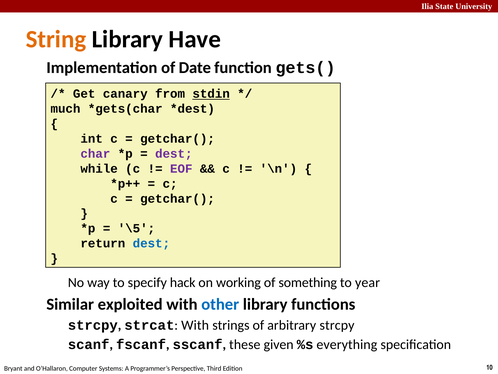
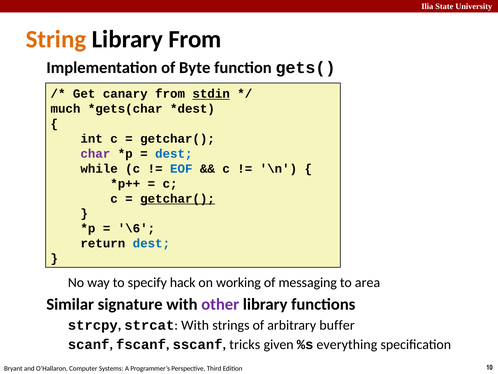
Library Have: Have -> From (195, 39)
Date: Date -> Byte (195, 68)
dest colour: purple -> blue (174, 153)
EOF colour: purple -> blue (181, 168)
getchar( underline: none -> present (178, 198)
\5: \5 -> \6 (136, 228)
something: something -> messaging (308, 282)
year: year -> area (368, 282)
exploited: exploited -> signature (130, 304)
other colour: blue -> purple (220, 304)
strcpy: strcpy -> buffer (337, 325)
these: these -> tricks (245, 344)
